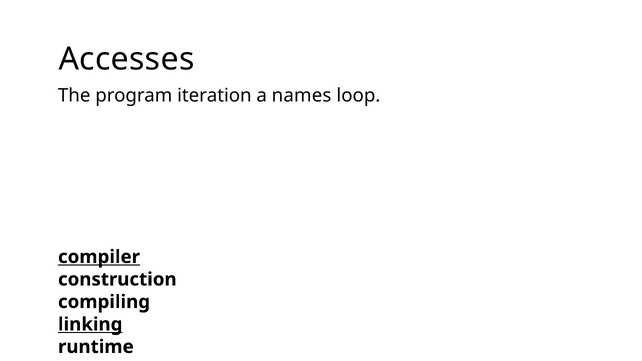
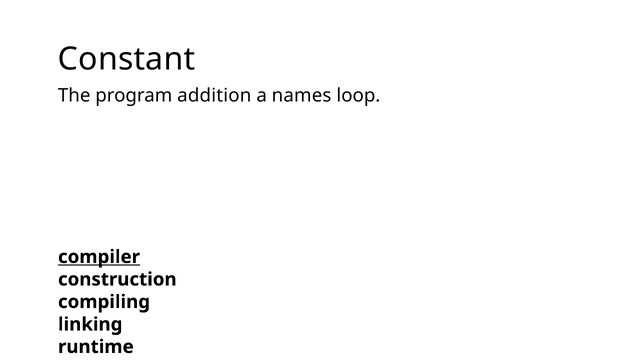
Accesses: Accesses -> Constant (127, 59)
iteration: iteration -> addition (214, 95)
linking underline: present -> none (90, 324)
